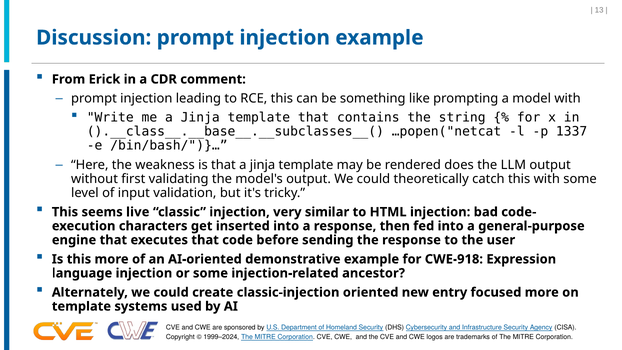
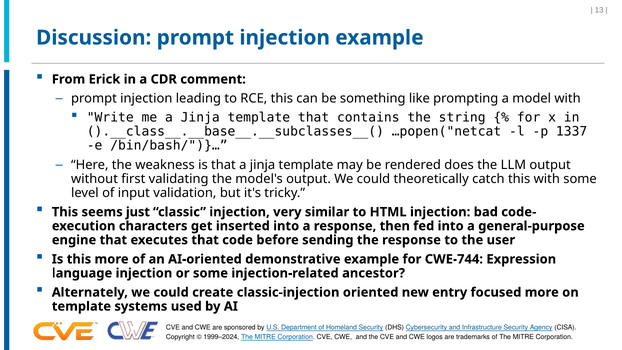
live: live -> just (138, 212)
CWE-918: CWE-918 -> CWE-744 (454, 259)
